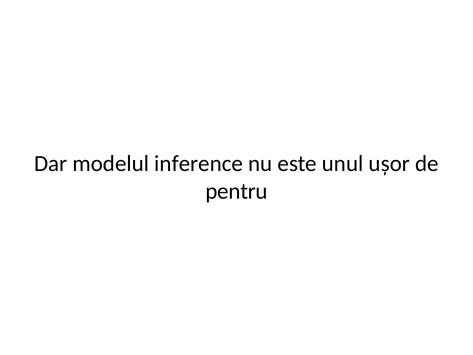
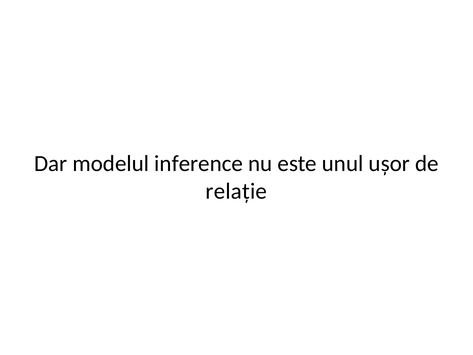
pentru: pentru -> relație (236, 191)
